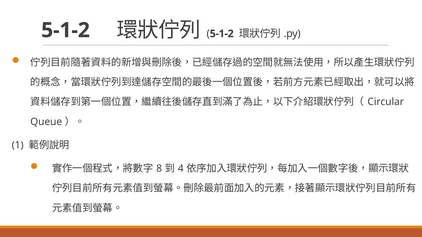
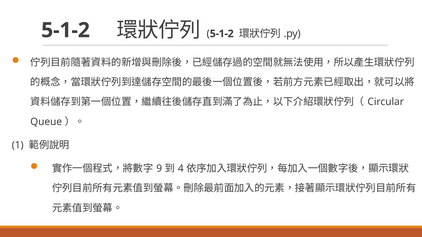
8: 8 -> 9 (159, 169)
